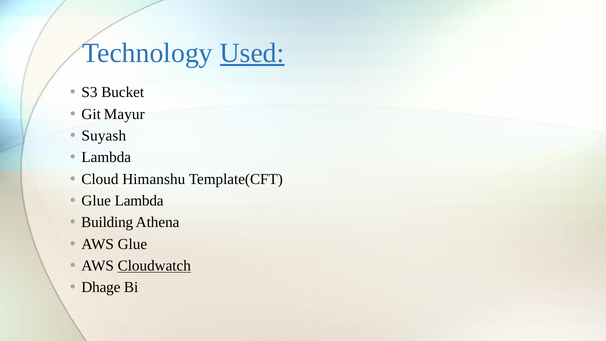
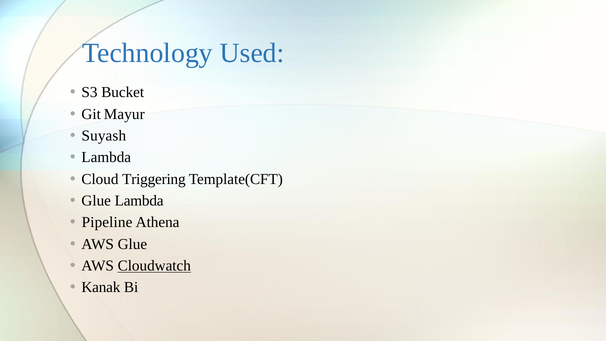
Used underline: present -> none (252, 53)
Himanshu: Himanshu -> Triggering (154, 179)
Building: Building -> Pipeline (107, 222)
Dhage: Dhage -> Kanak (101, 287)
